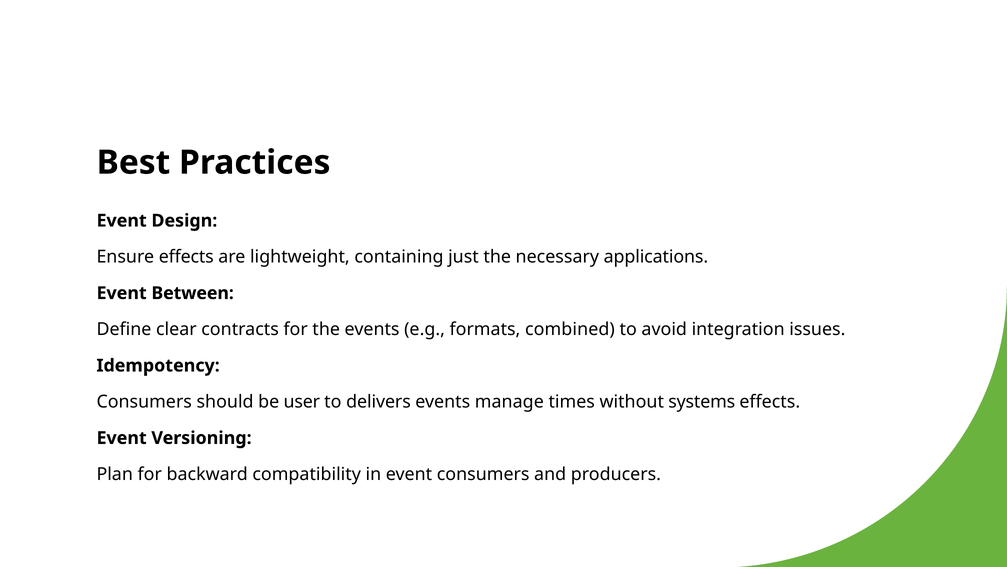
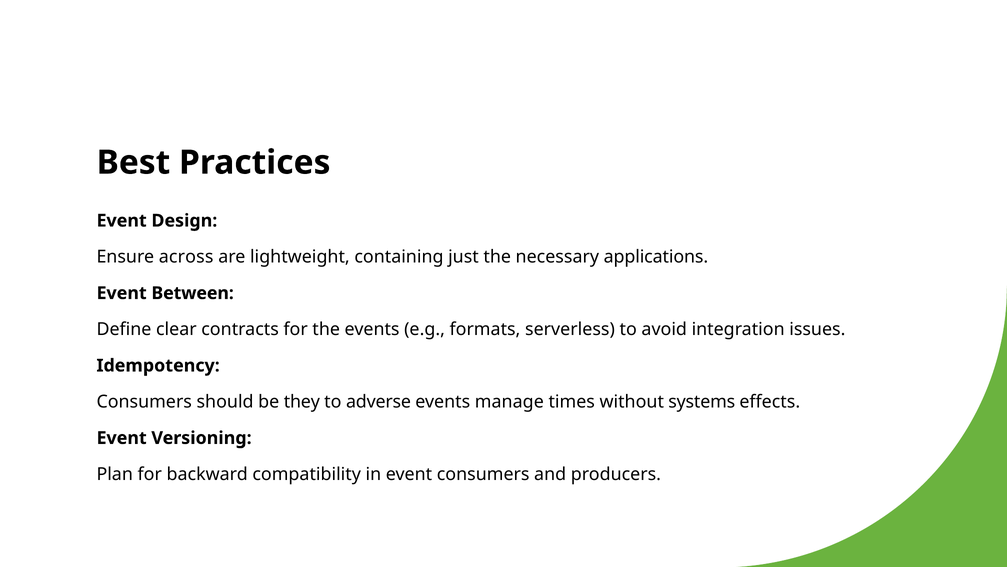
Ensure effects: effects -> across (186, 257)
combined: combined -> serverless (570, 329)
user: user -> they (302, 401)
delivers: delivers -> adverse (379, 401)
